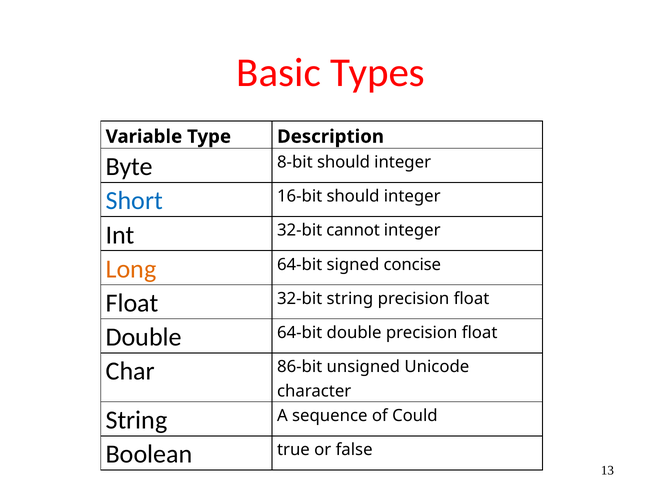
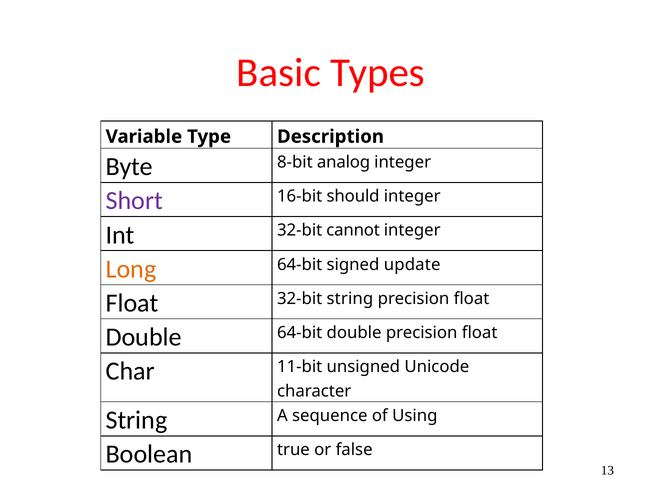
8-bit should: should -> analog (344, 162)
Short colour: blue -> purple (134, 201)
concise: concise -> update (412, 265)
86-bit: 86-bit -> 11-bit (300, 367)
Could: Could -> Using (415, 416)
